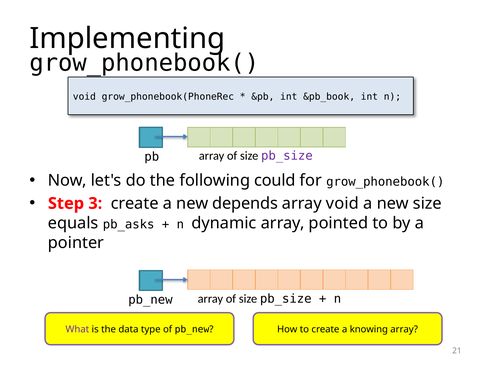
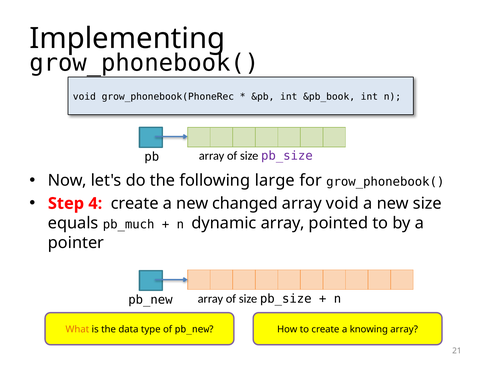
could: could -> large (275, 181)
3: 3 -> 4 (95, 204)
depends: depends -> changed (245, 204)
pb_asks: pb_asks -> pb_much (129, 225)
What colour: purple -> orange (77, 330)
